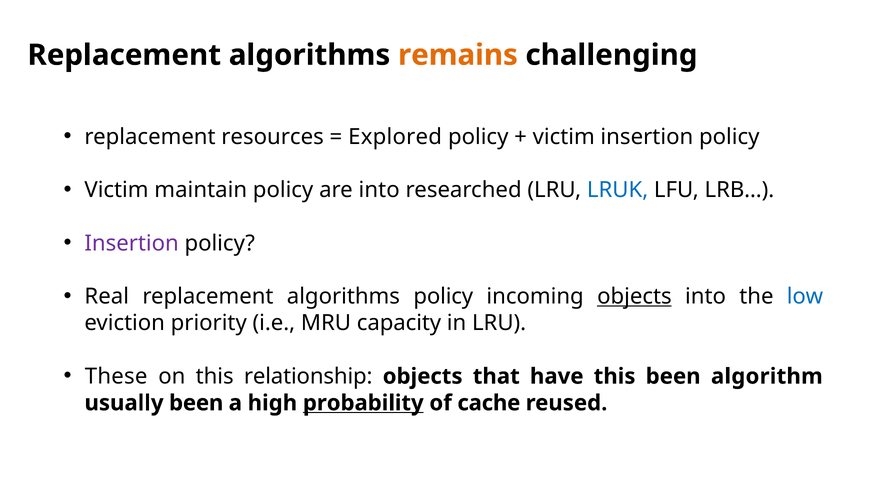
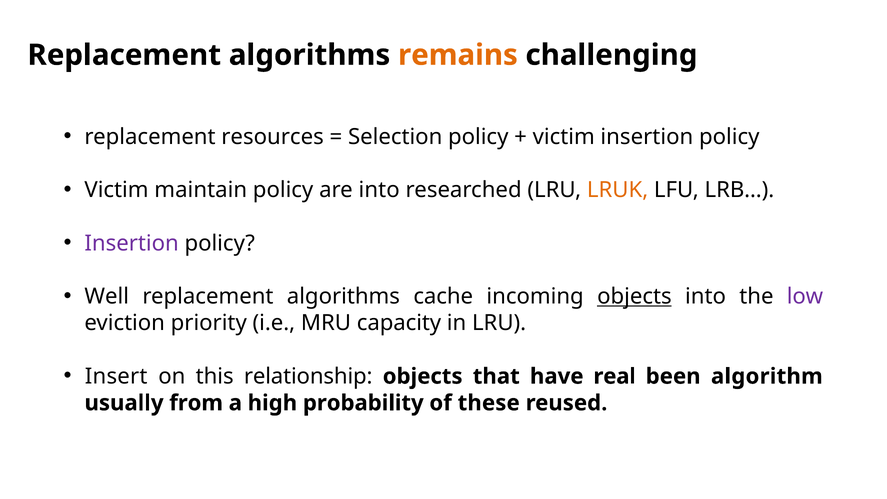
Explored: Explored -> Selection (395, 137)
LRUK colour: blue -> orange (618, 190)
Real: Real -> Well (107, 296)
algorithms policy: policy -> cache (443, 296)
low colour: blue -> purple (805, 296)
These: These -> Insert (116, 376)
have this: this -> real (615, 376)
usually been: been -> from (196, 403)
probability underline: present -> none (363, 403)
cache: cache -> these (489, 403)
